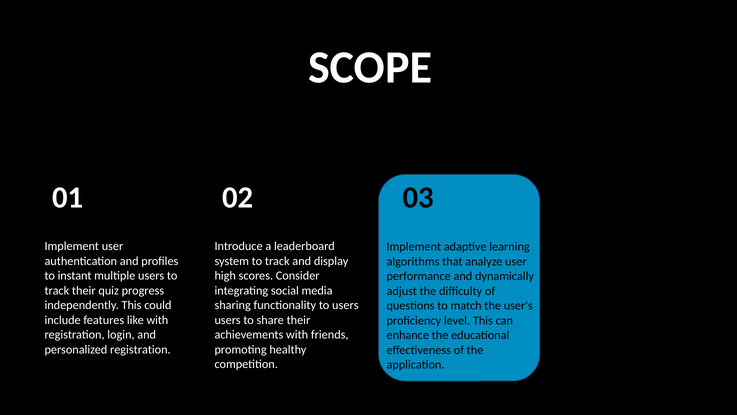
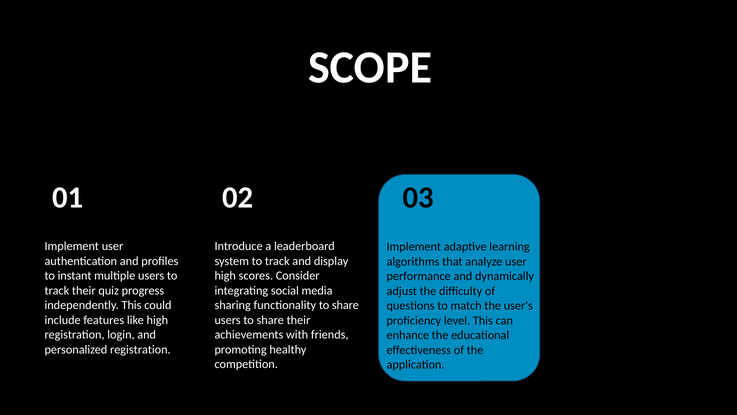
functionality to users: users -> share (345, 305)
like with: with -> high (157, 320)
